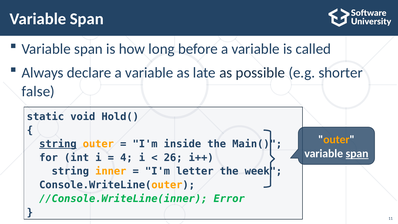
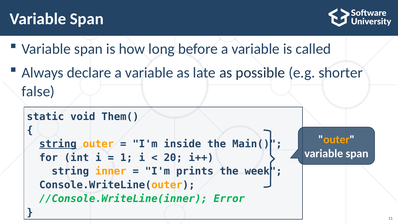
Hold(: Hold( -> Them( (120, 117)
span underline: present -> none (357, 153)
4: 4 -> 1 (126, 158)
26: 26 -> 20 (173, 158)
letter: letter -> prints (195, 171)
